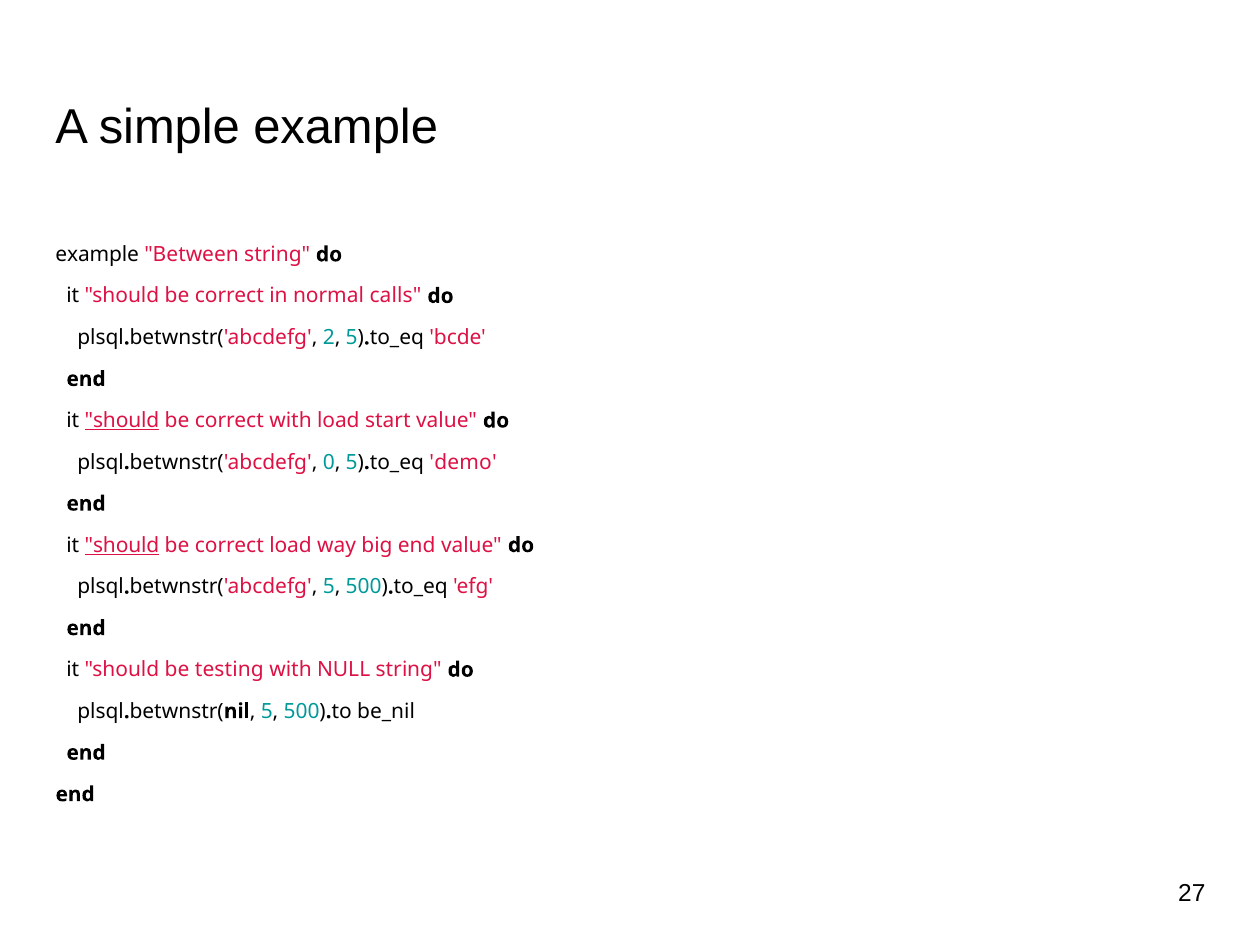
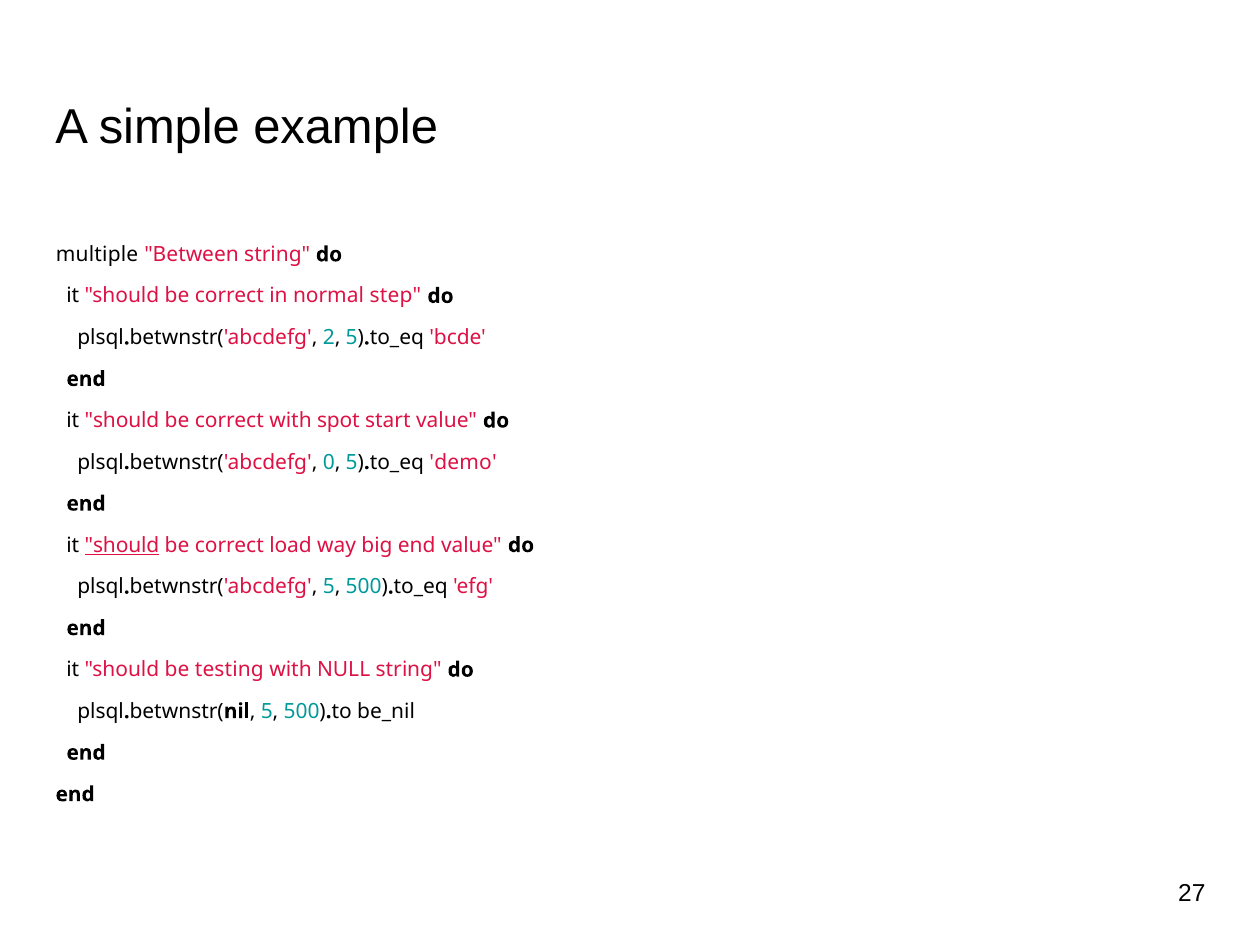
example: example -> multiple (97, 254)
calls: calls -> step (395, 296)
should underline: present -> none (122, 420)
with load: load -> spot (338, 420)
